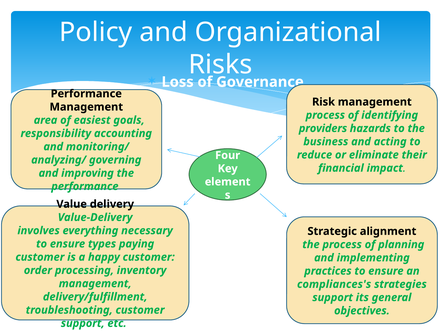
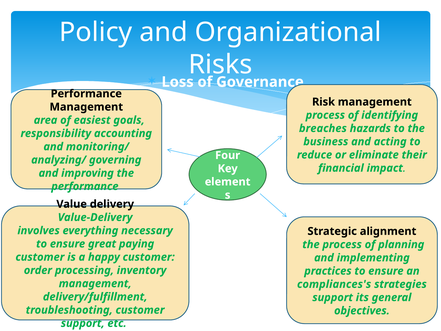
providers: providers -> breaches (323, 128)
types: types -> great (102, 244)
